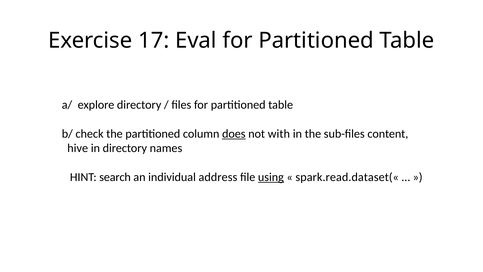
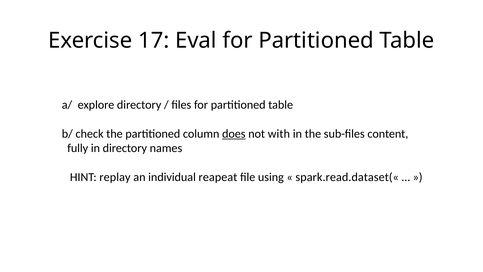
hive: hive -> fully (78, 148)
search: search -> replay (115, 177)
address: address -> reapeat (218, 177)
using underline: present -> none (271, 177)
